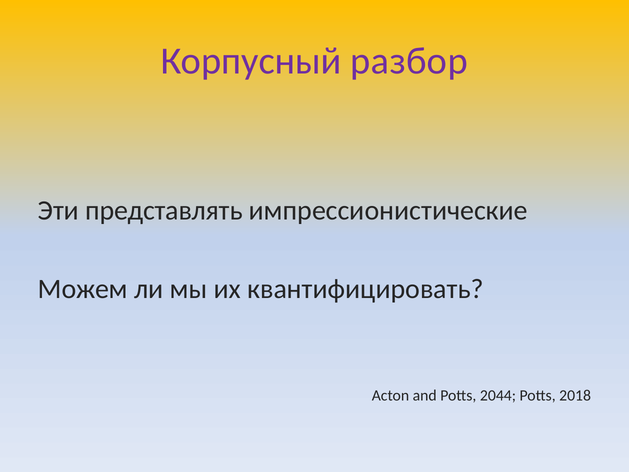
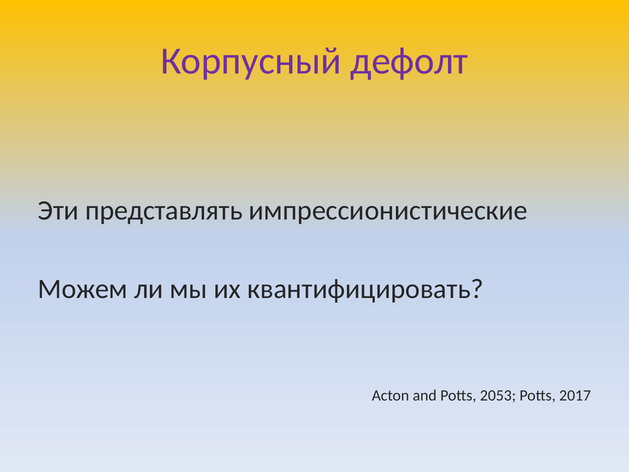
разбор: разбор -> дефолт (409, 61)
2044: 2044 -> 2053 (498, 396)
2018: 2018 -> 2017 (575, 396)
